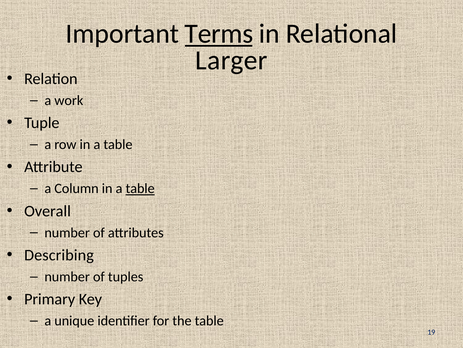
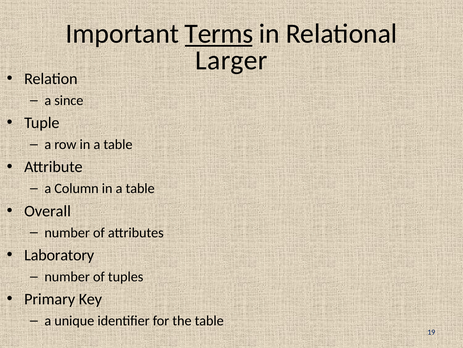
work: work -> since (69, 100)
table underline: present -> none (140, 188)
Describing: Describing -> Laboratory (59, 255)
